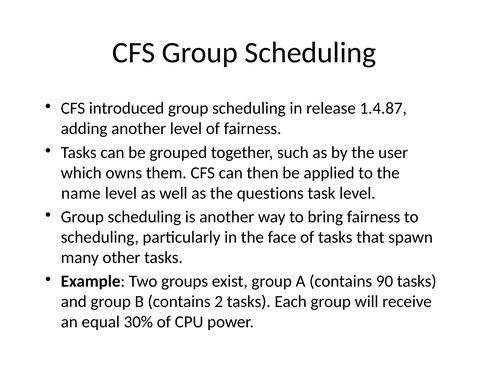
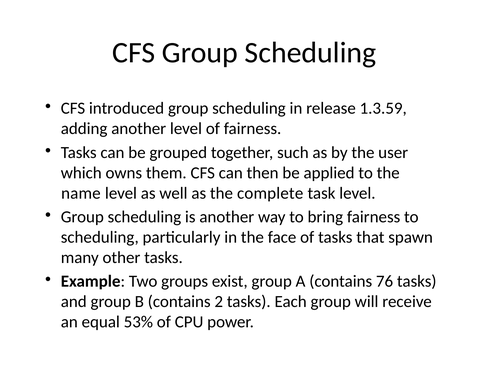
1.4.87: 1.4.87 -> 1.3.59 (383, 109)
questions: questions -> complete (270, 193)
90: 90 -> 76 (385, 282)
30%: 30% -> 53% (138, 322)
